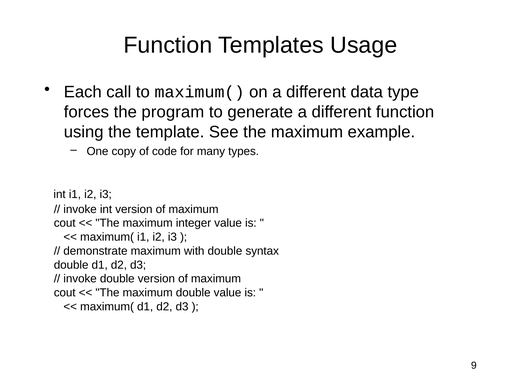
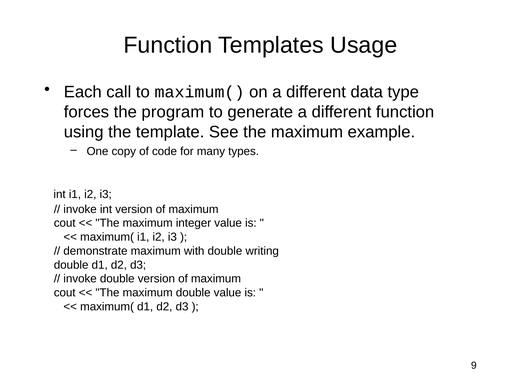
syntax: syntax -> writing (262, 251)
